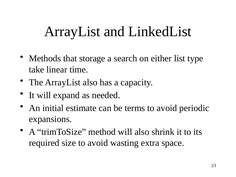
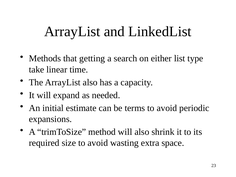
storage: storage -> getting (92, 58)
